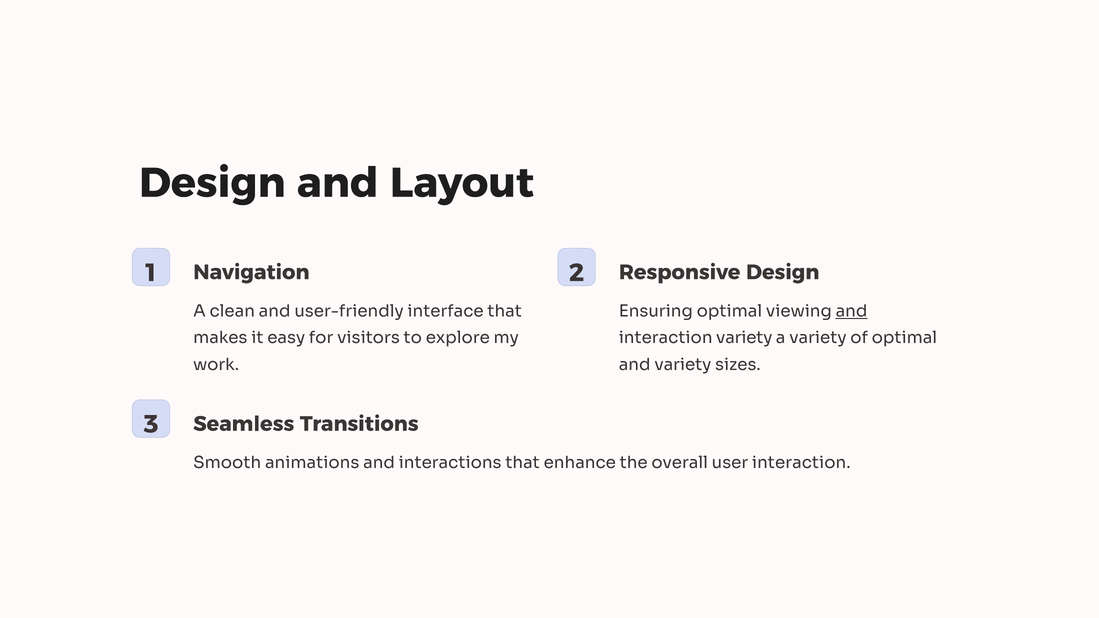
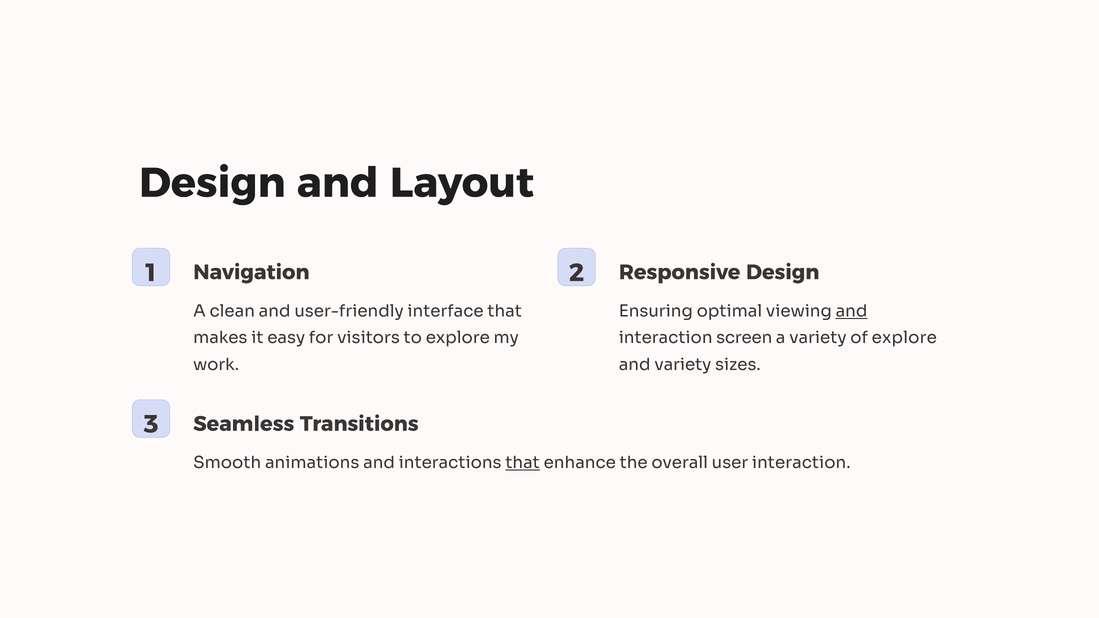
interaction variety: variety -> screen (744, 338)
of optimal: optimal -> explore (904, 338)
that underline: none -> present (523, 463)
